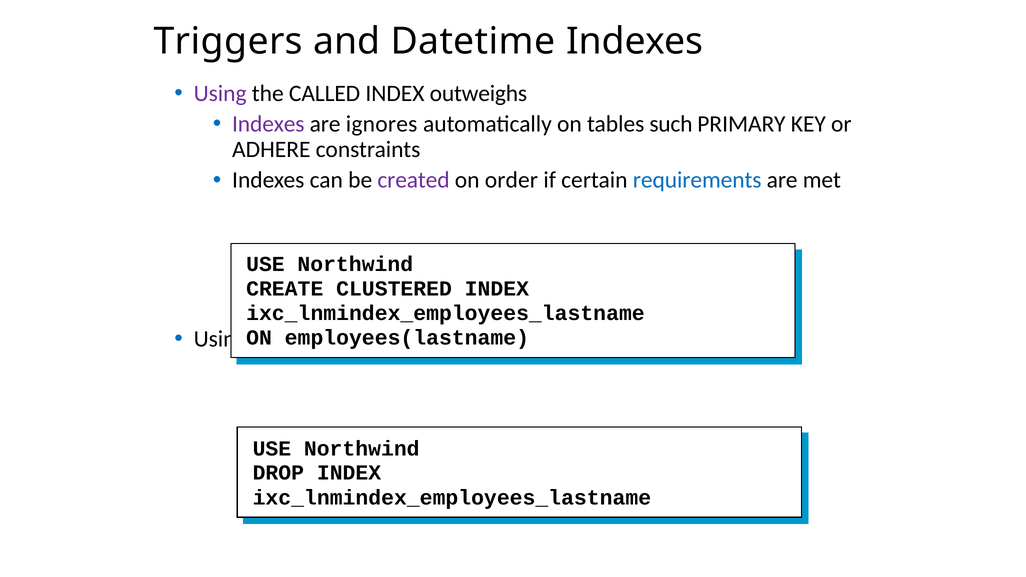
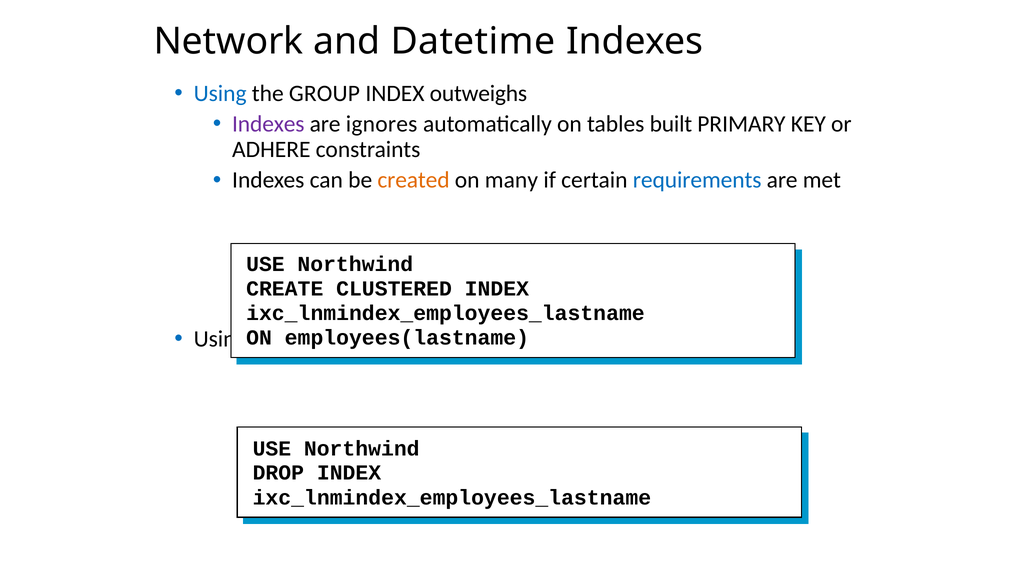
Triggers: Triggers -> Network (229, 41)
Using colour: purple -> blue (220, 93)
CALLED: CALLED -> GROUP (324, 93)
such: such -> built (671, 124)
created colour: purple -> orange (414, 180)
order: order -> many (511, 180)
